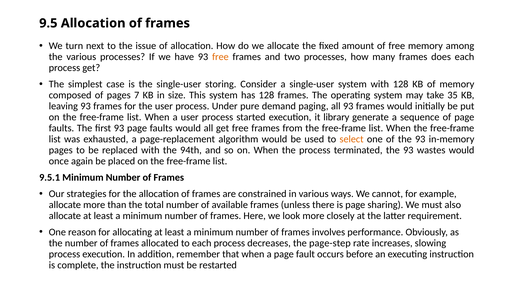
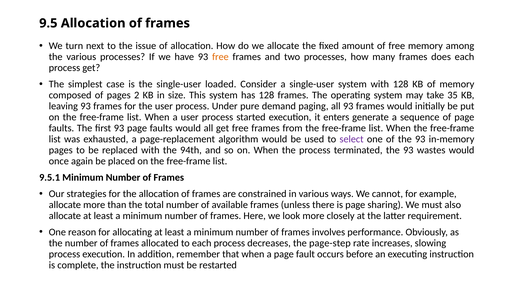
storing: storing -> loaded (221, 84)
7: 7 -> 2 (137, 95)
library: library -> enters (336, 117)
select colour: orange -> purple (352, 139)
